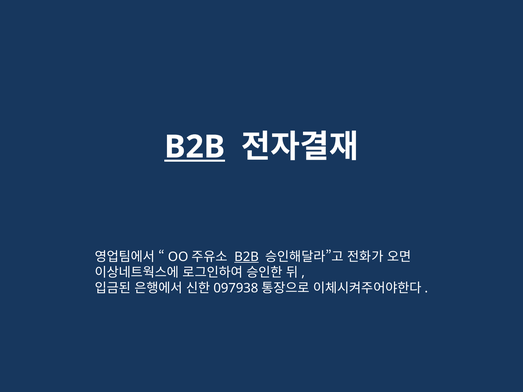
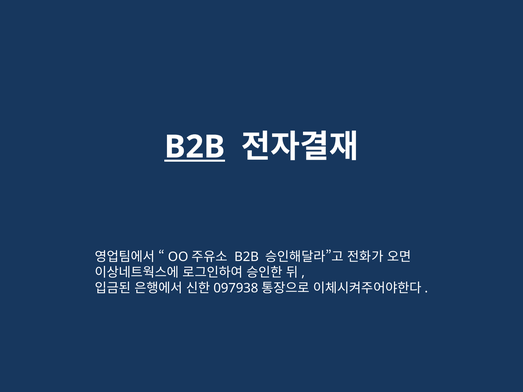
B2B underline: present -> none (247, 257)
